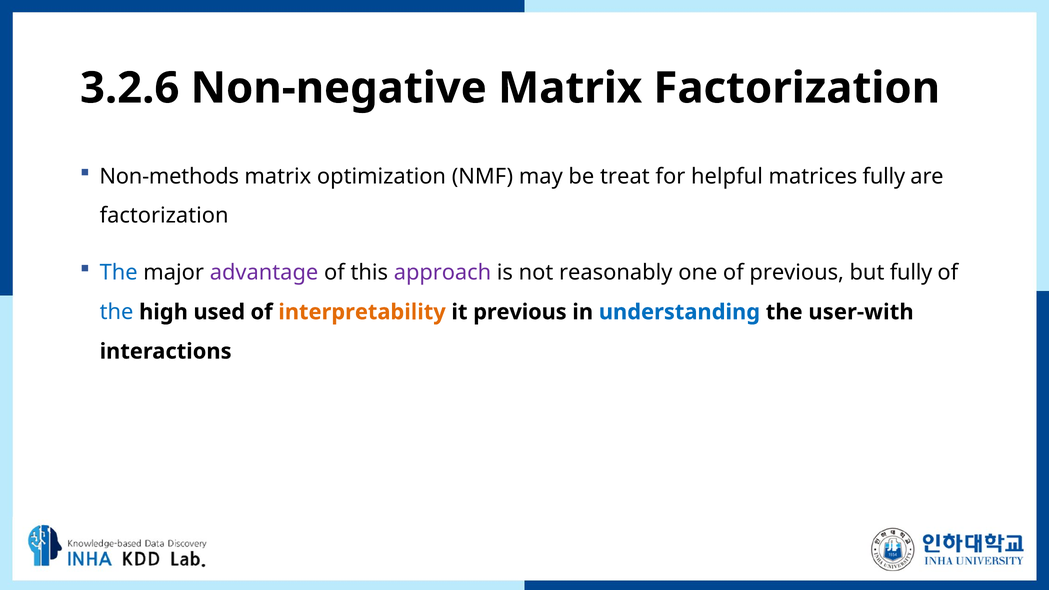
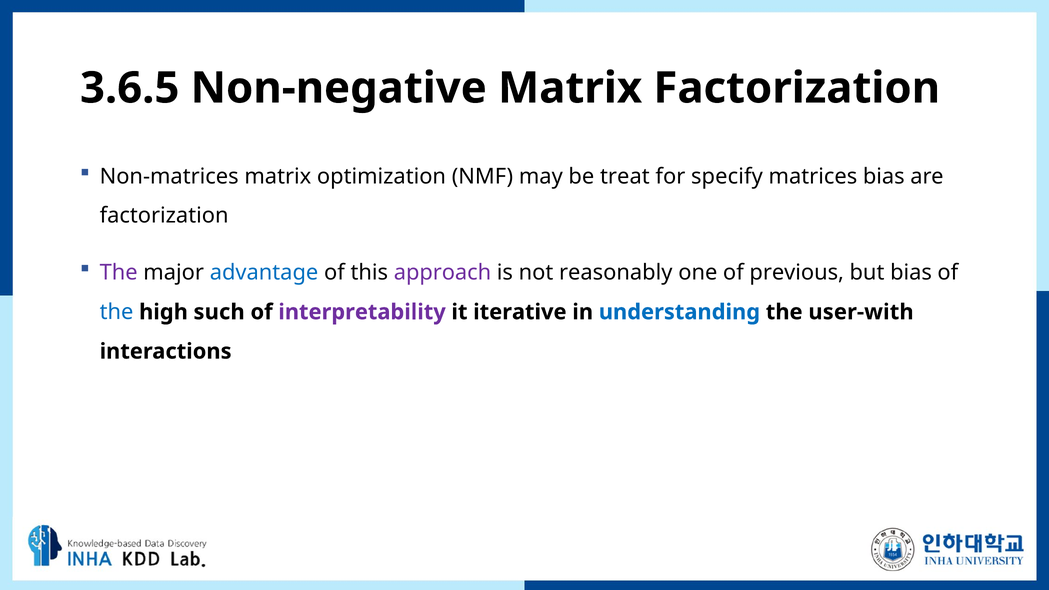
3.2.6: 3.2.6 -> 3.6.5 (130, 88)
Non-methods: Non-methods -> Non-matrices (169, 176)
helpful: helpful -> specify (727, 176)
matrices fully: fully -> bias (884, 176)
The colour: blue -> purple (119, 273)
advantage colour: purple -> blue (264, 273)
but fully: fully -> bias (911, 273)
used: used -> such (219, 312)
interpretability colour: orange -> purple (362, 312)
it previous: previous -> iterative (520, 312)
